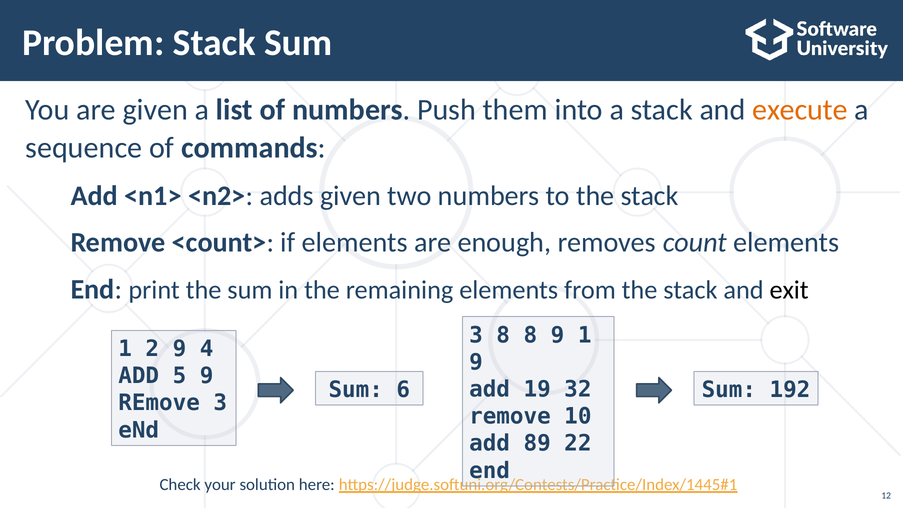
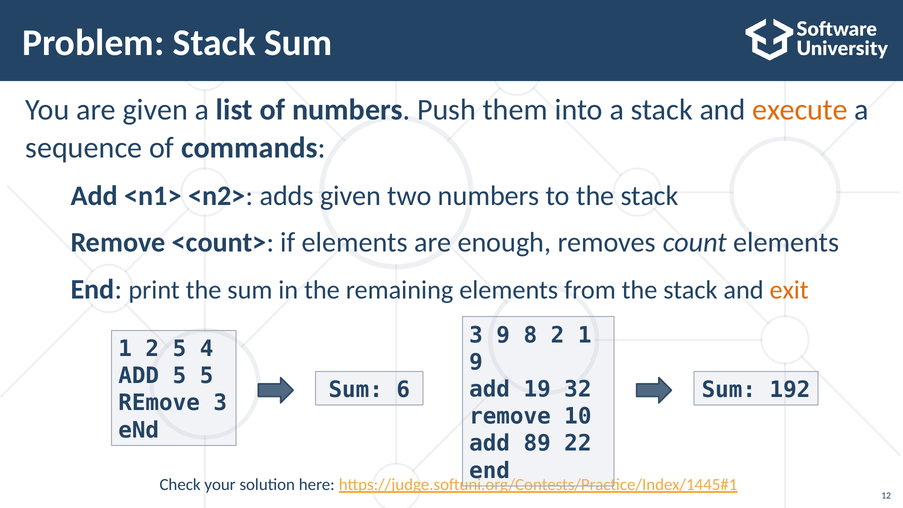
exit colour: black -> orange (789, 290)
3 8: 8 -> 9 (503, 335)
8 9: 9 -> 2 (557, 335)
2 9: 9 -> 5 (179, 349)
5 9: 9 -> 5 (207, 376)
